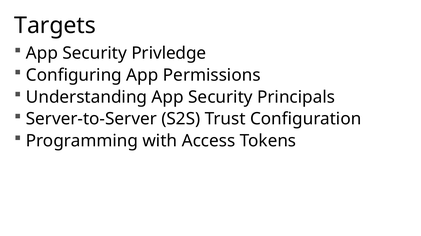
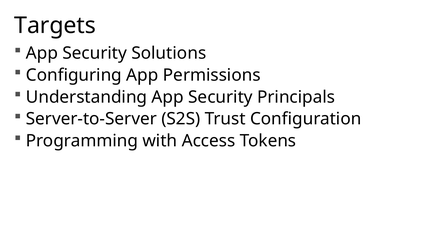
Privledge: Privledge -> Solutions (169, 53)
